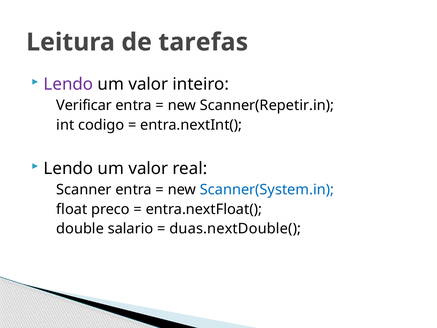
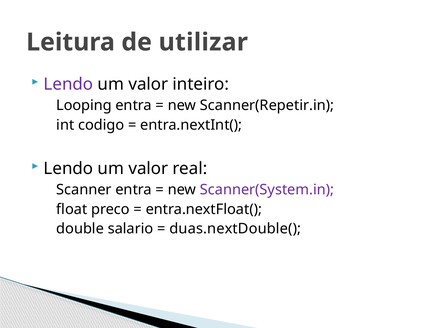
tarefas: tarefas -> utilizar (203, 42)
Verificar: Verificar -> Looping (84, 105)
Scanner(System.in colour: blue -> purple (267, 189)
